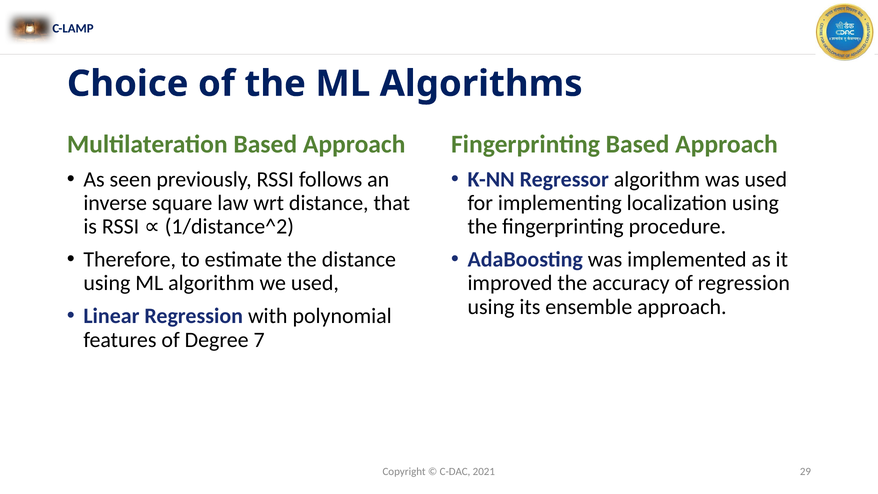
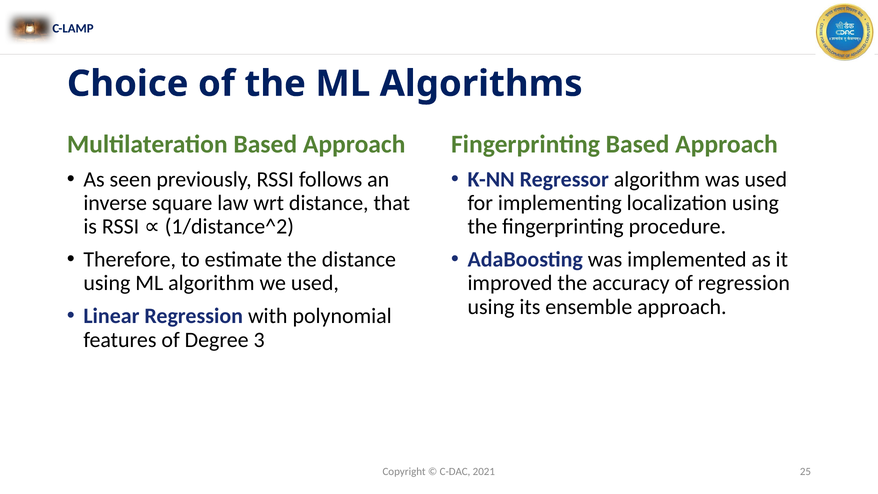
7: 7 -> 3 (259, 340)
29: 29 -> 25 (805, 472)
